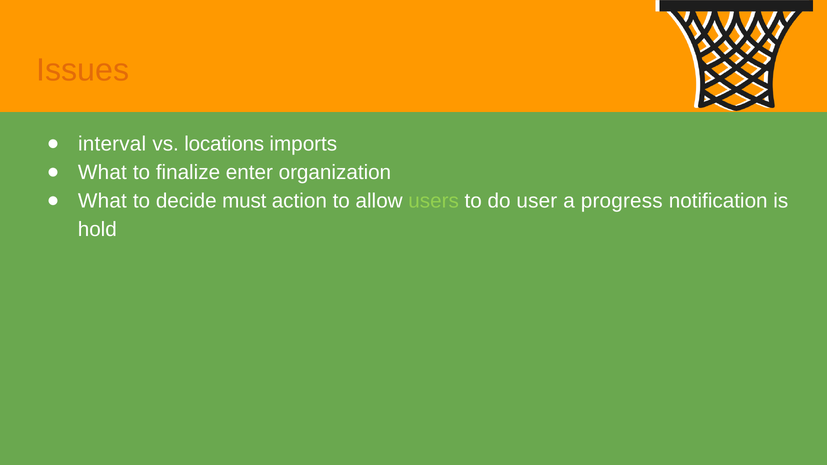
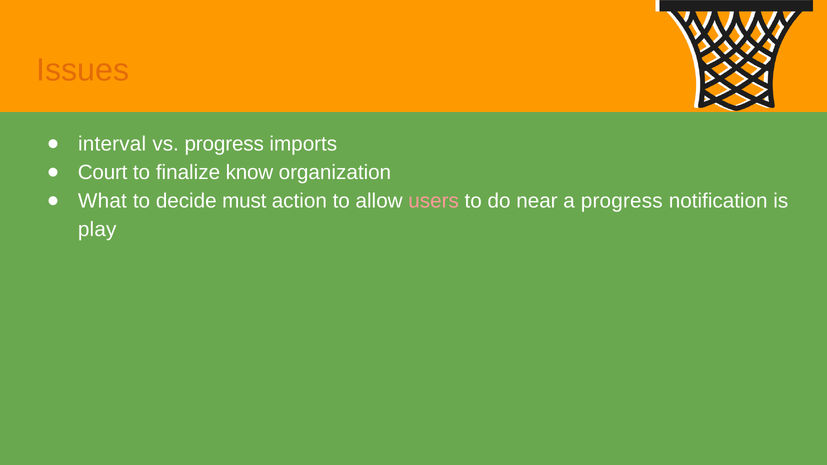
vs locations: locations -> progress (224, 144)
What: What -> Court (103, 172)
enter: enter -> know (249, 172)
users colour: light green -> pink (434, 201)
user: user -> near (537, 201)
hold: hold -> play (97, 229)
